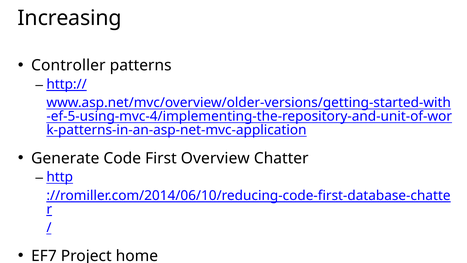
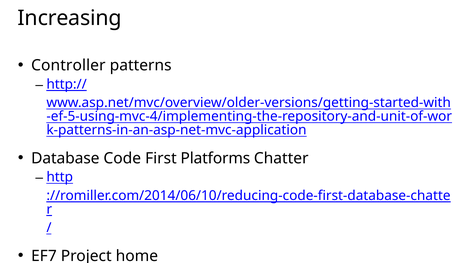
Generate: Generate -> Database (65, 158)
Overview: Overview -> Platforms (215, 158)
